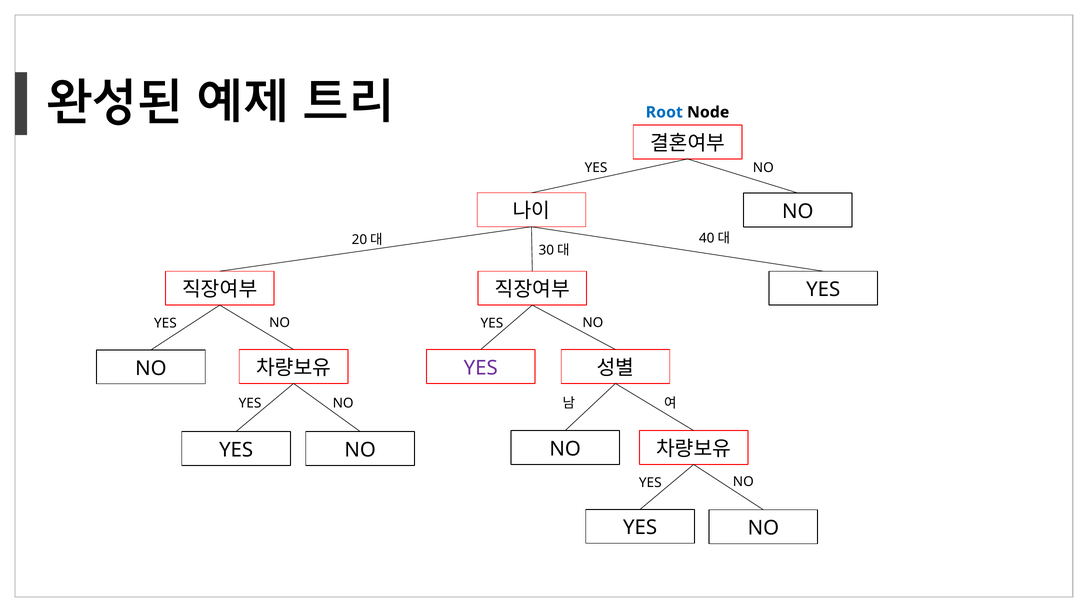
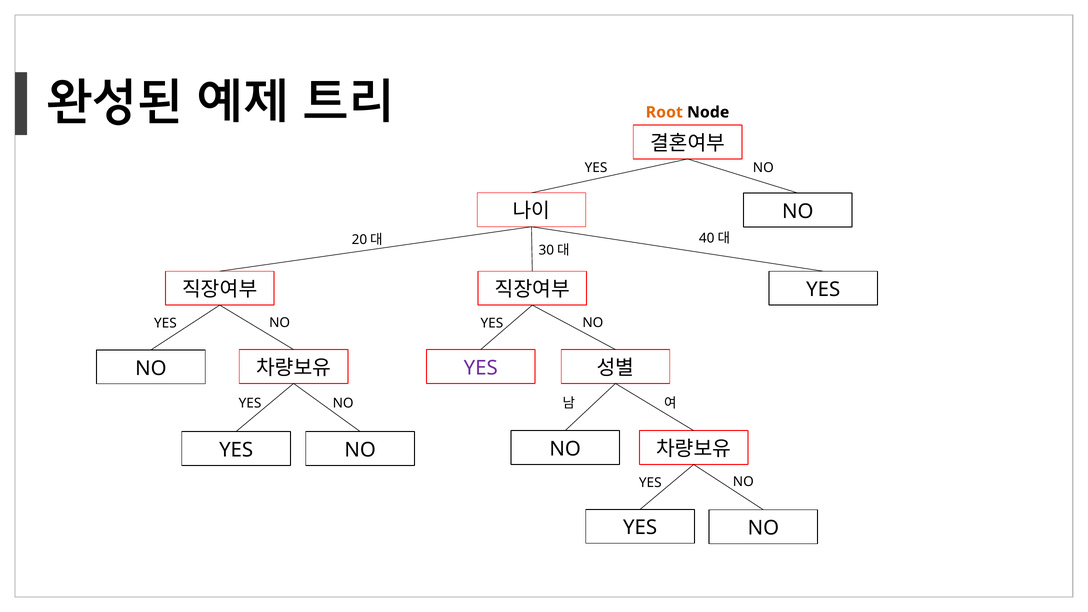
Root colour: blue -> orange (664, 112)
